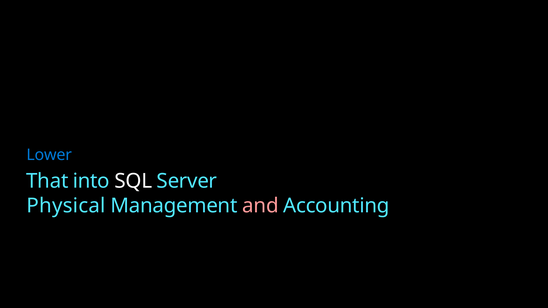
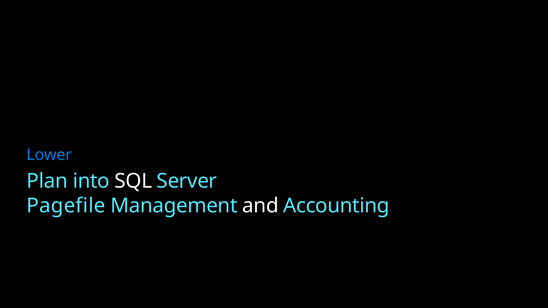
That: That -> Plan (47, 181)
Physical: Physical -> Pagefile (66, 206)
and colour: pink -> white (261, 206)
